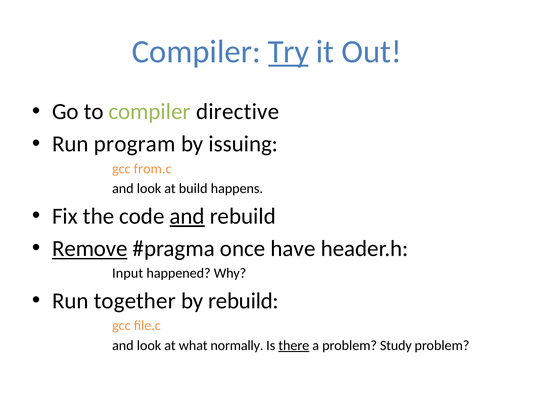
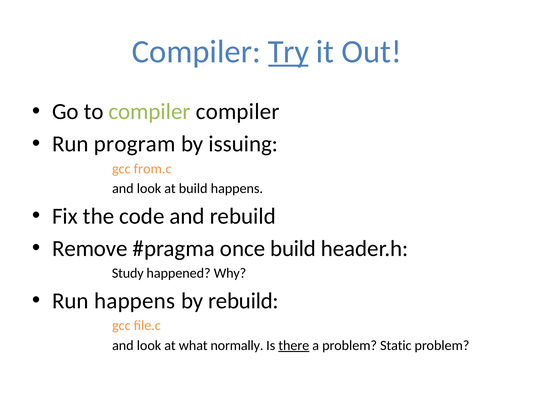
compiler directive: directive -> compiler (238, 112)
and underline: present -> none (187, 216)
Remove underline: present -> none (90, 248)
once have: have -> build (293, 248)
Input: Input -> Study (128, 273)
Run together: together -> happens (135, 301)
Study: Study -> Static (396, 345)
